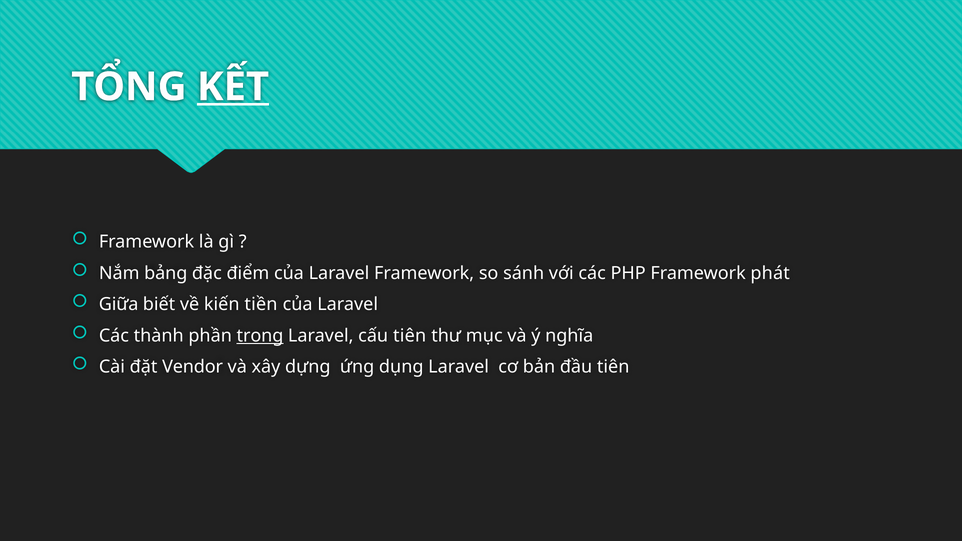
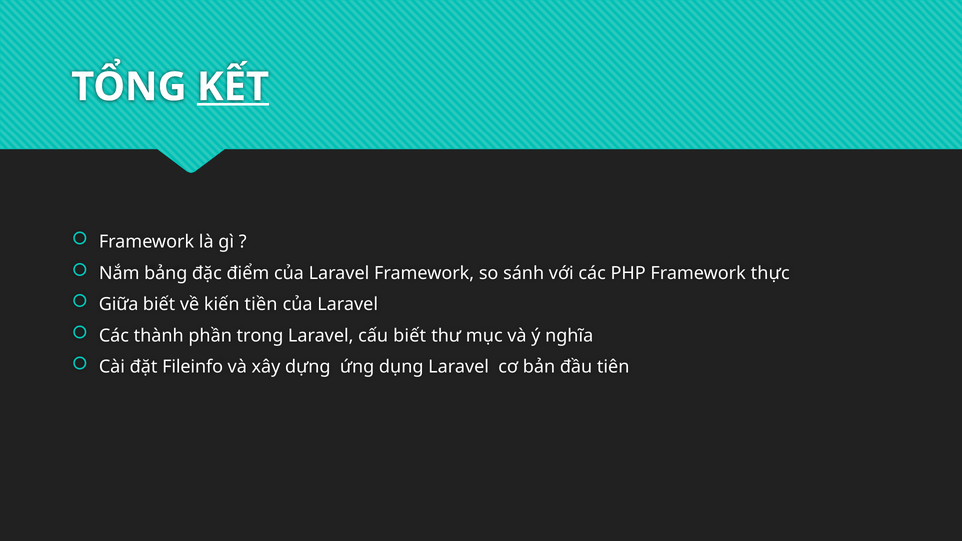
phát: phát -> thực (770, 273)
trong underline: present -> none (260, 336)
cấu tiên: tiên -> biết (410, 336)
Vendor: Vendor -> Fileinfo (193, 367)
